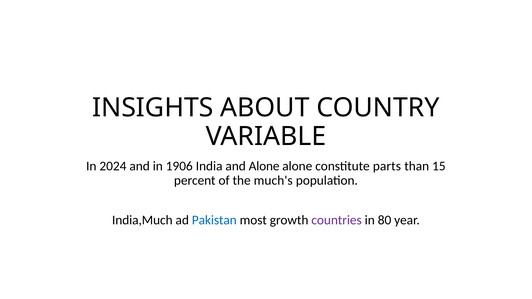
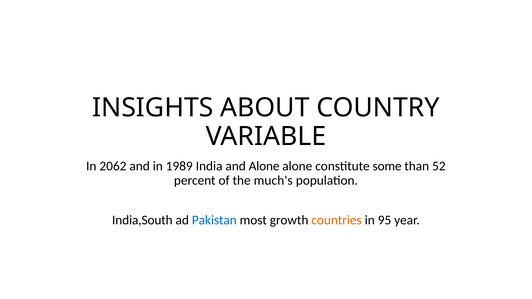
2024: 2024 -> 2062 (113, 166)
1906: 1906 -> 1989 (179, 166)
parts: parts -> some (387, 166)
15: 15 -> 52 (439, 166)
India,Much: India,Much -> India,South (142, 220)
countries colour: purple -> orange (337, 220)
80: 80 -> 95 (385, 220)
